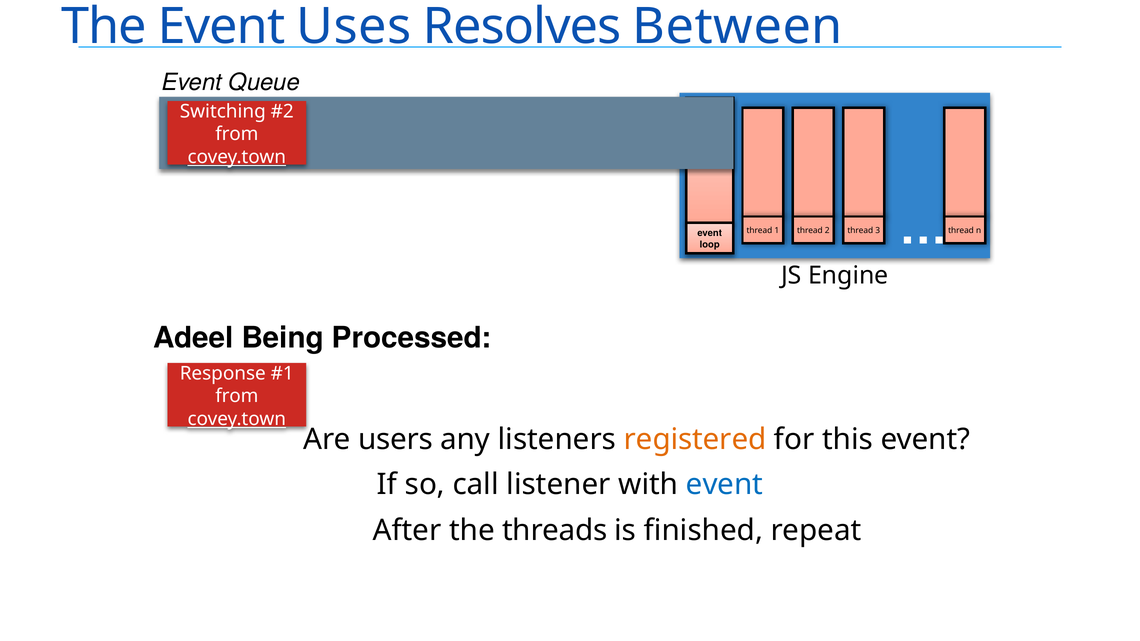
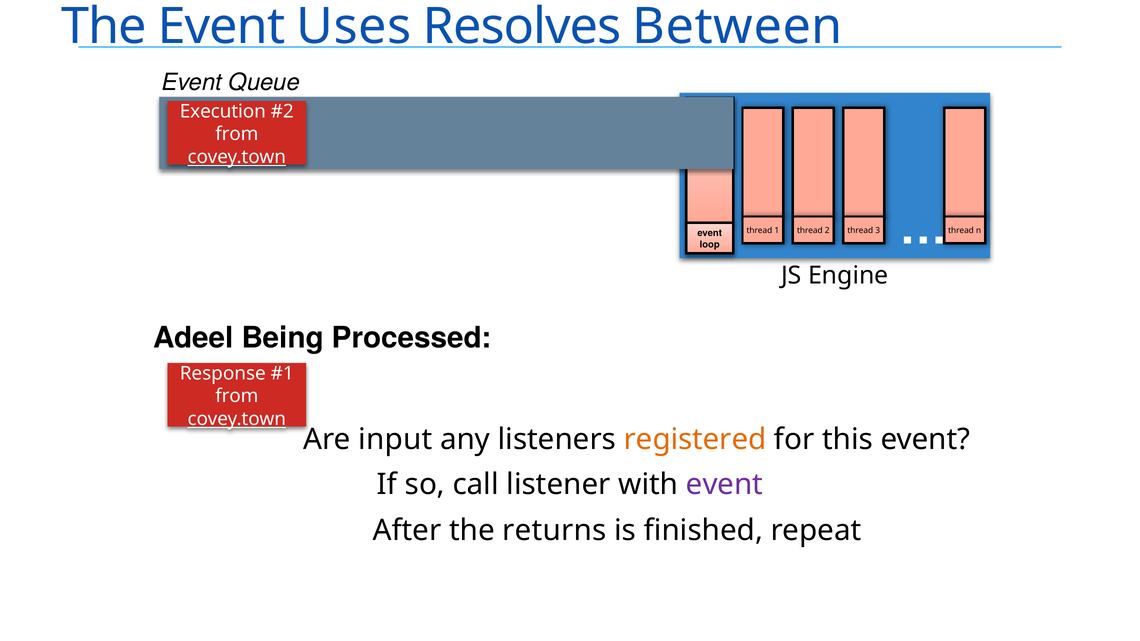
Switching: Switching -> Execution (223, 111)
users: users -> input (395, 439)
event colour: blue -> purple (724, 485)
threads: threads -> returns (555, 531)
